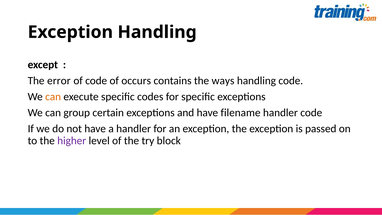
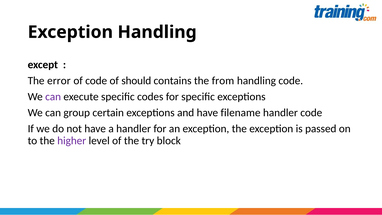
occurs: occurs -> should (136, 81)
ways: ways -> from (223, 81)
can colour: orange -> purple (53, 97)
